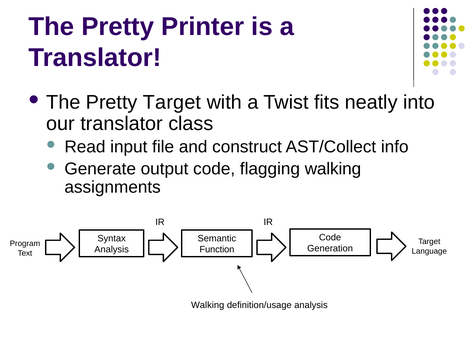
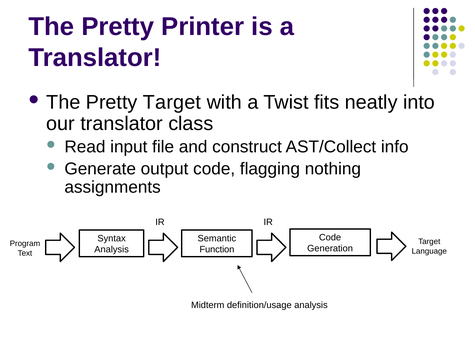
flagging walking: walking -> nothing (333, 169)
Walking: Walking -> Midterm (208, 305)
